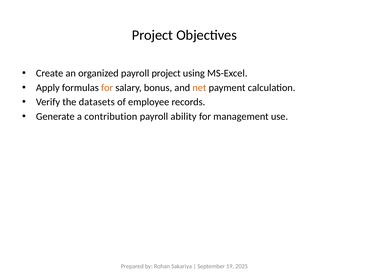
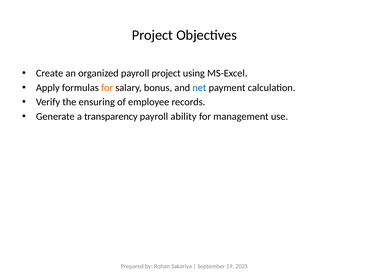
net colour: orange -> blue (199, 88)
datasets: datasets -> ensuring (97, 102)
contribution: contribution -> transparency (111, 116)
